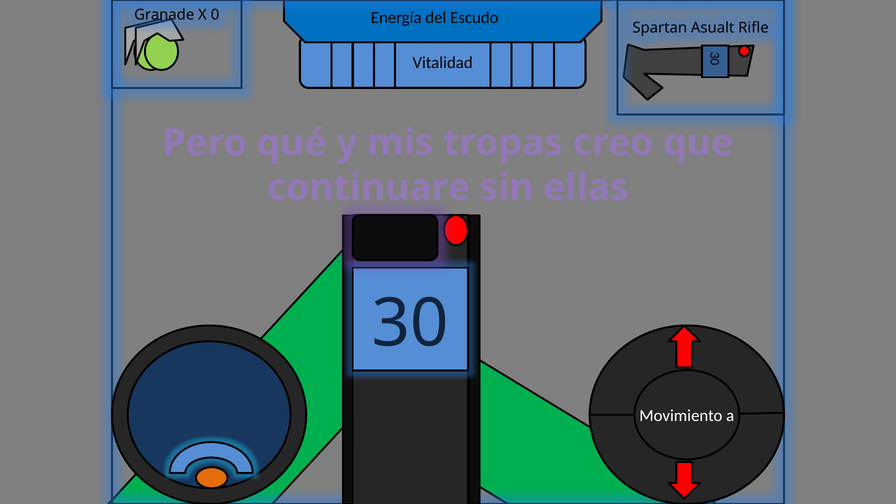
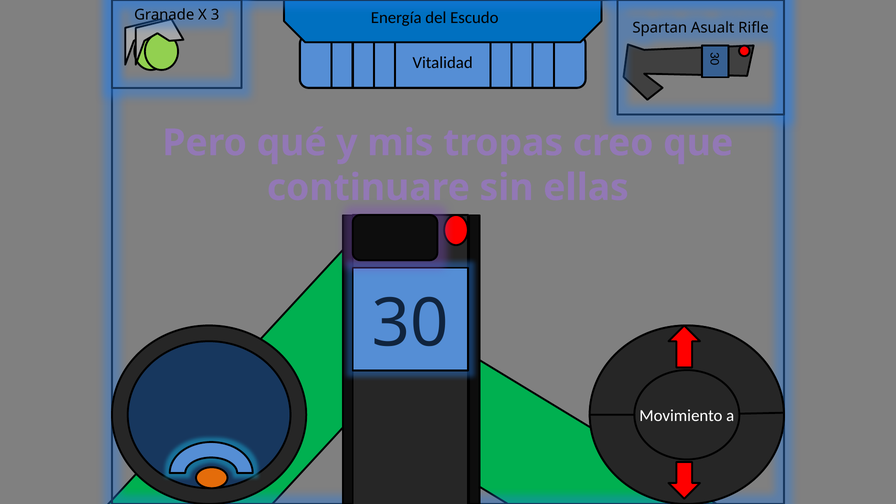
X 0: 0 -> 3 (215, 15)
